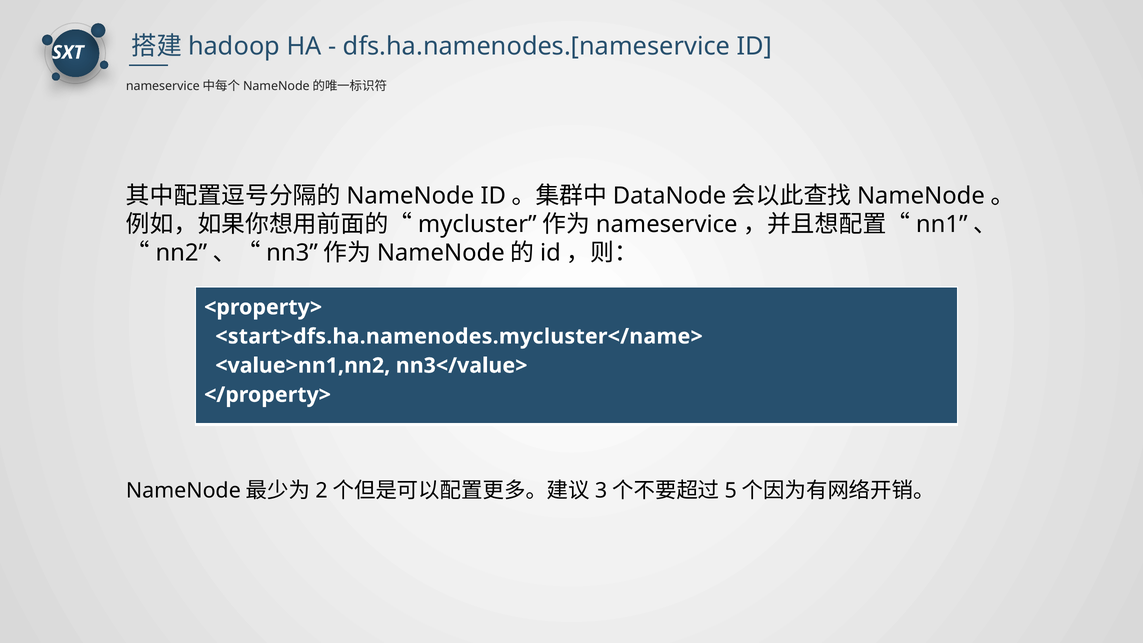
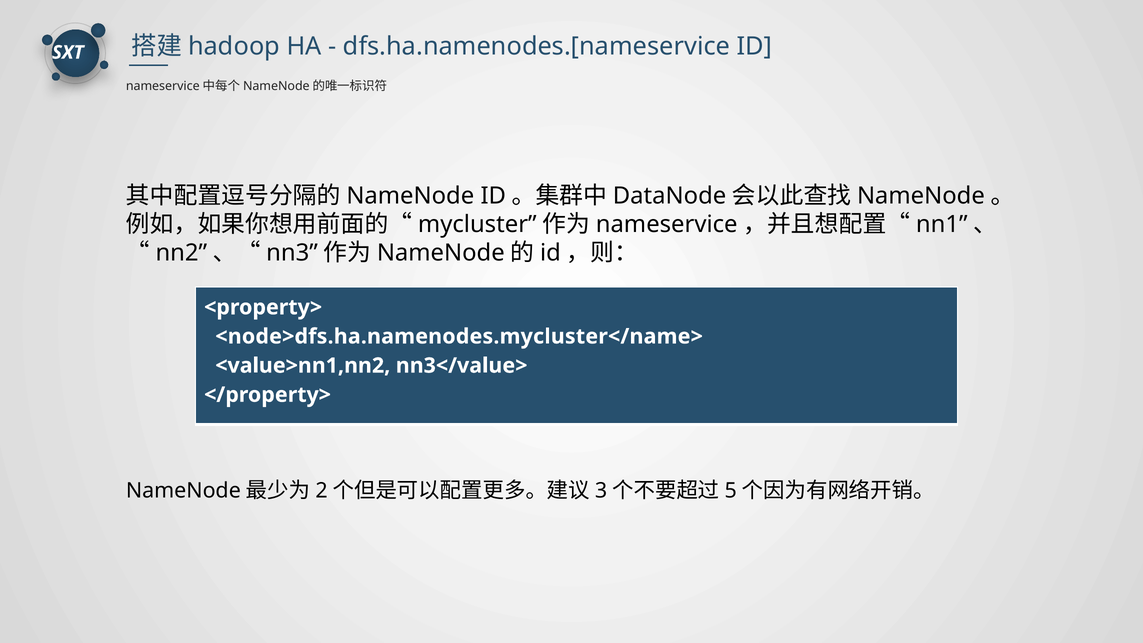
<start>dfs.ha.namenodes.mycluster</name>: <start>dfs.ha.namenodes.mycluster</name> -> <node>dfs.ha.namenodes.mycluster</name> (459, 336)
